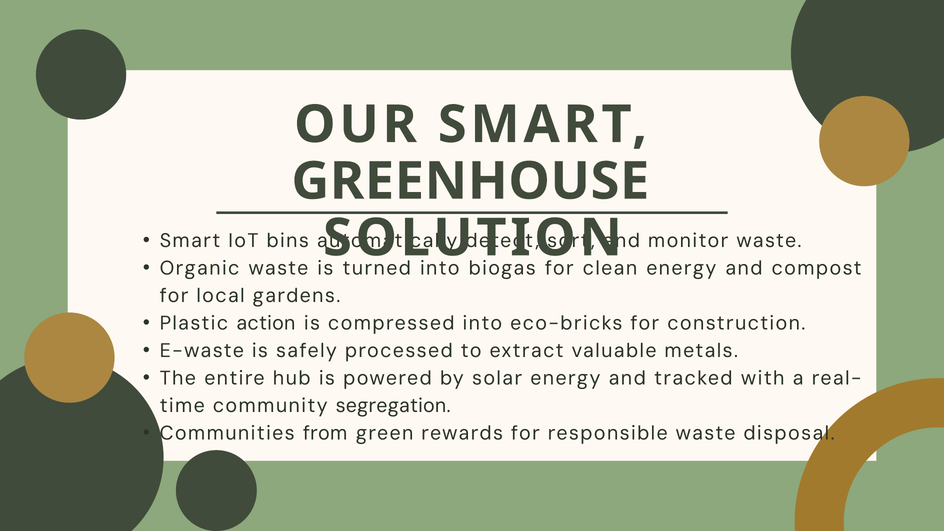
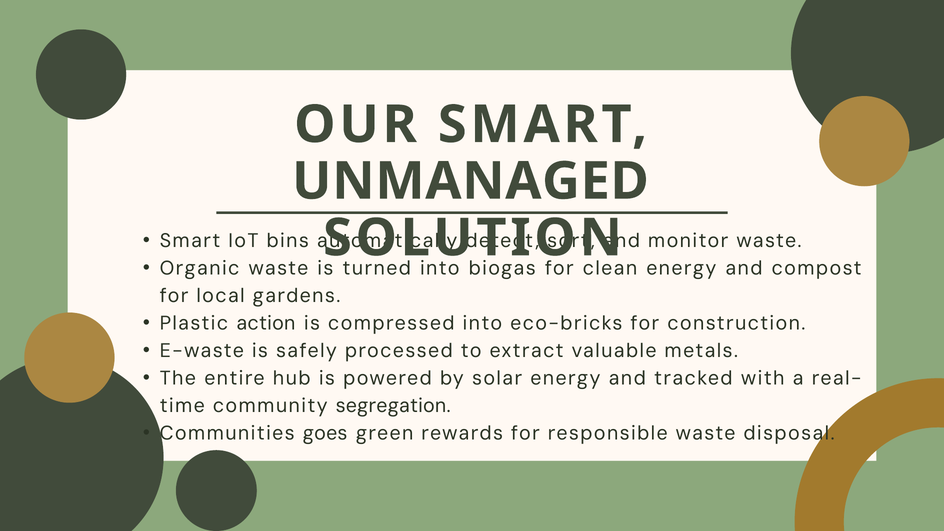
GREENHOUSE: GREENHOUSE -> UNMANAGED (470, 181)
from: from -> goes (325, 433)
